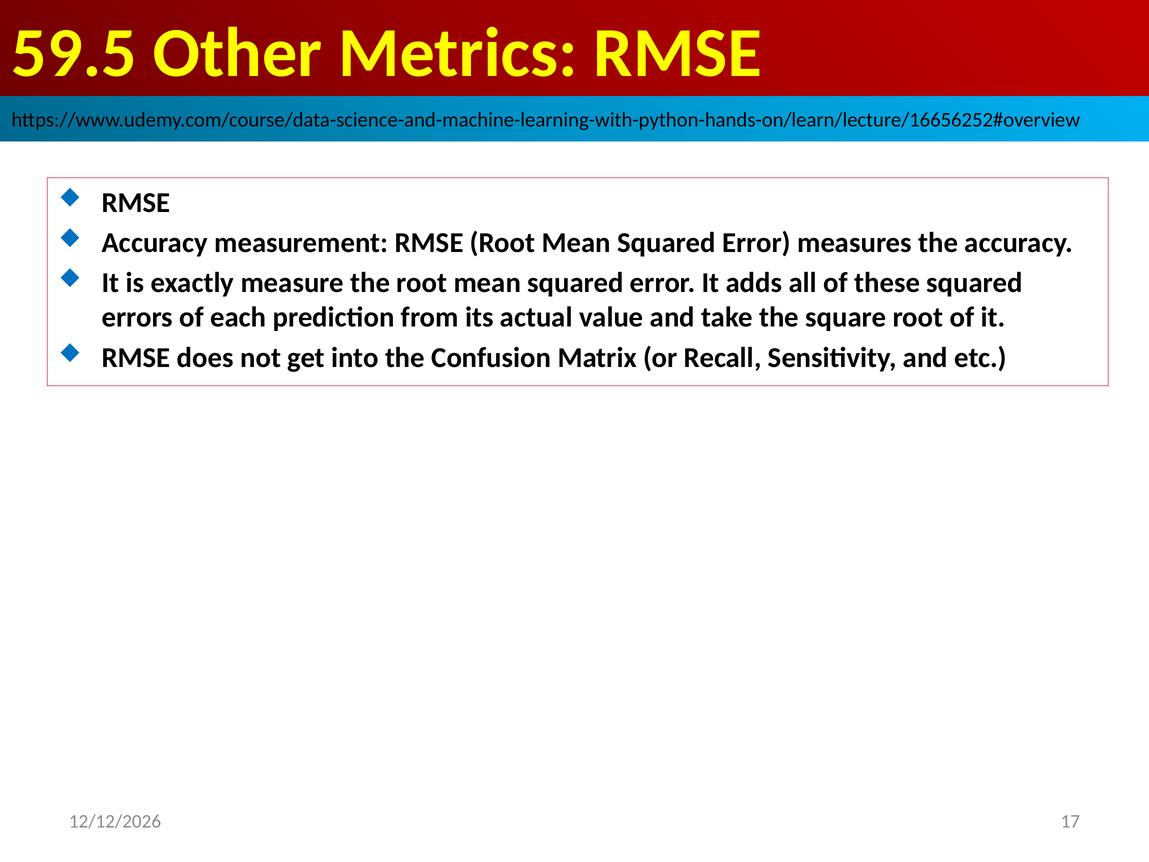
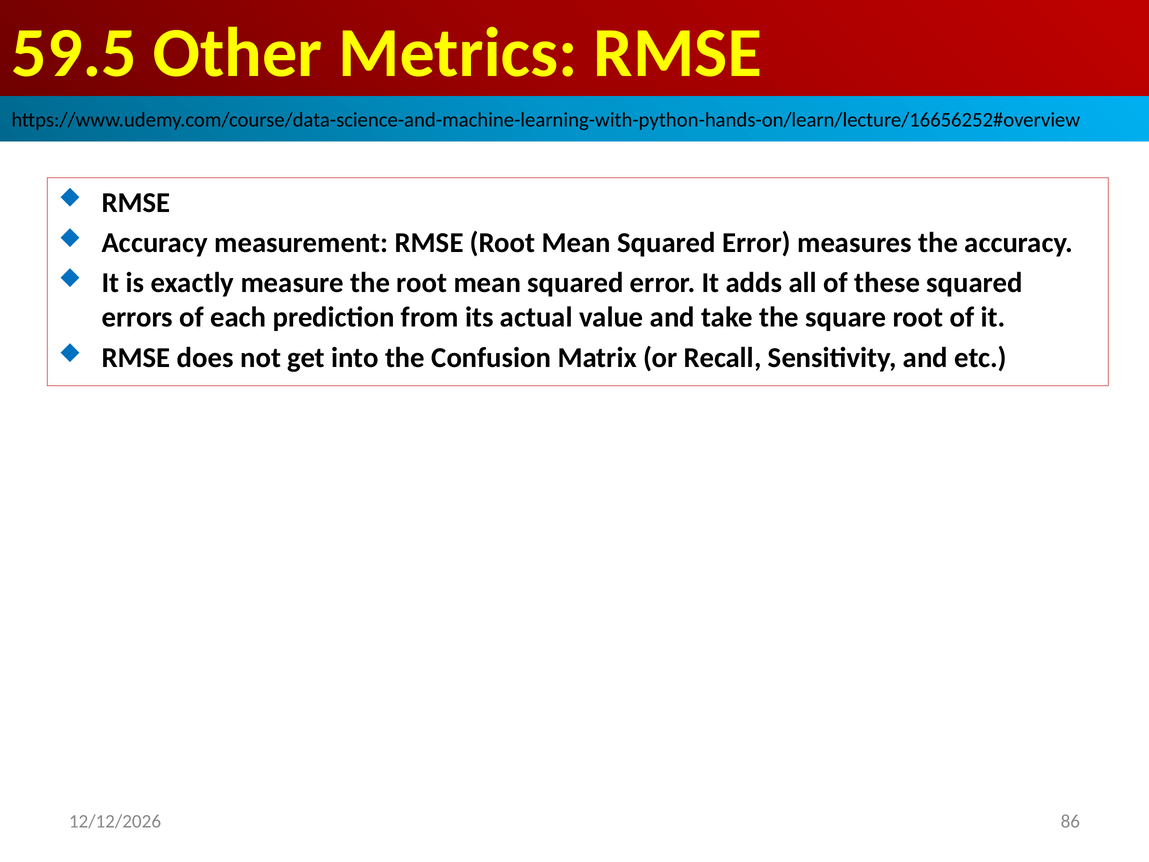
17: 17 -> 86 (1070, 821)
